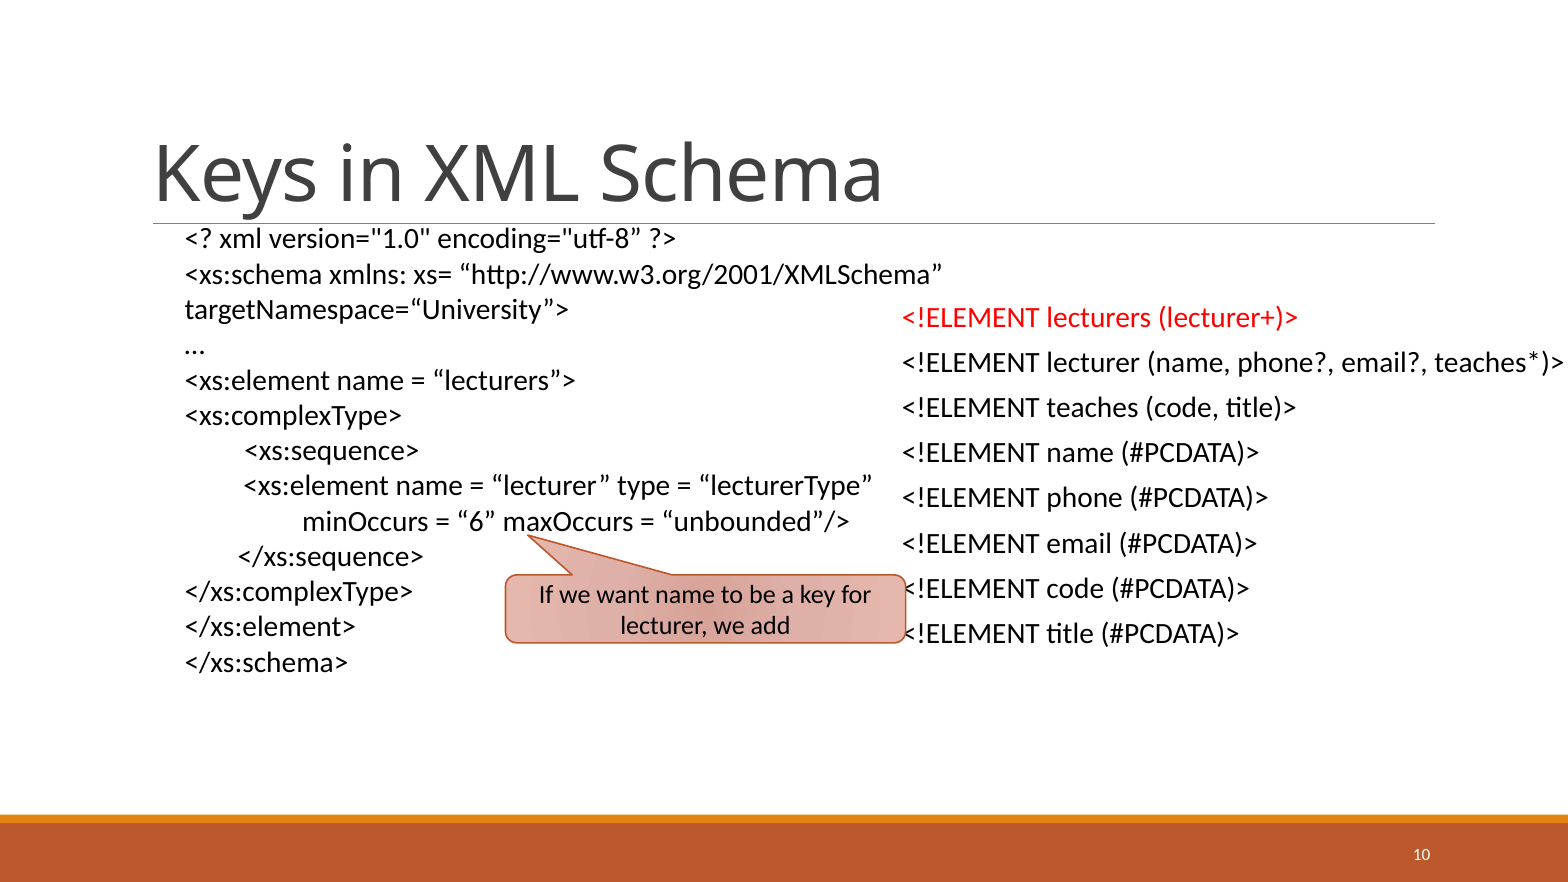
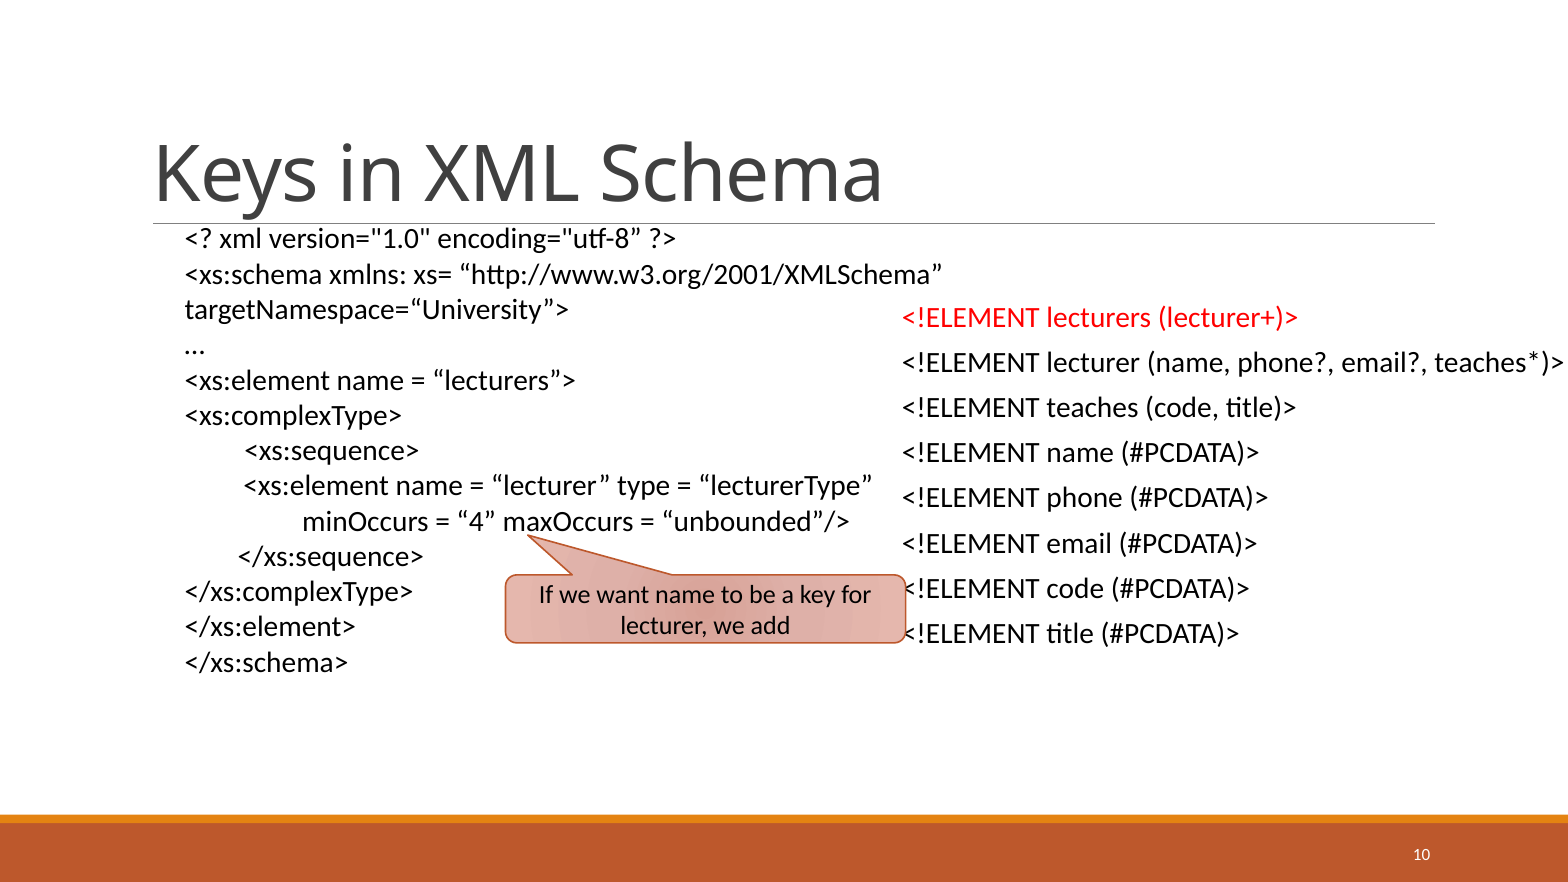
6: 6 -> 4 (476, 521)
